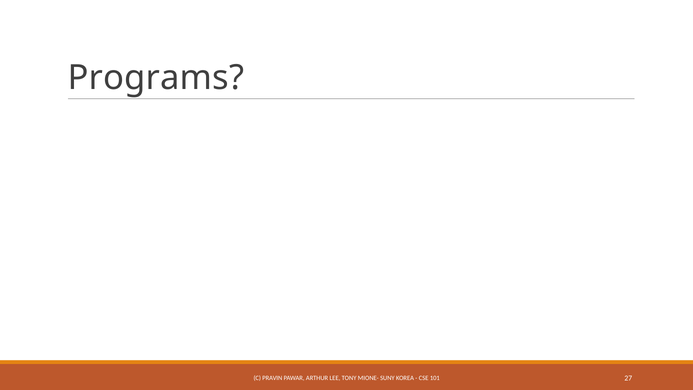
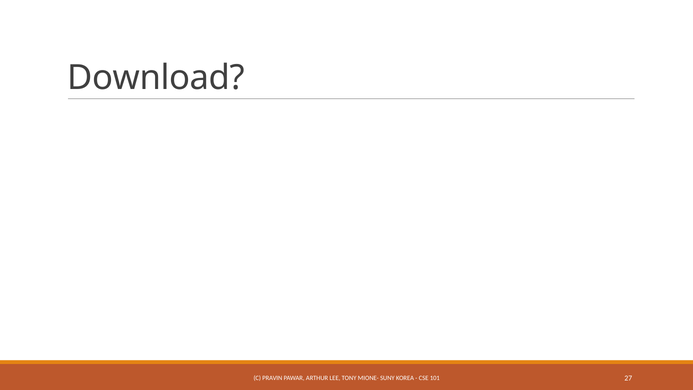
Programs: Programs -> Download (156, 78)
